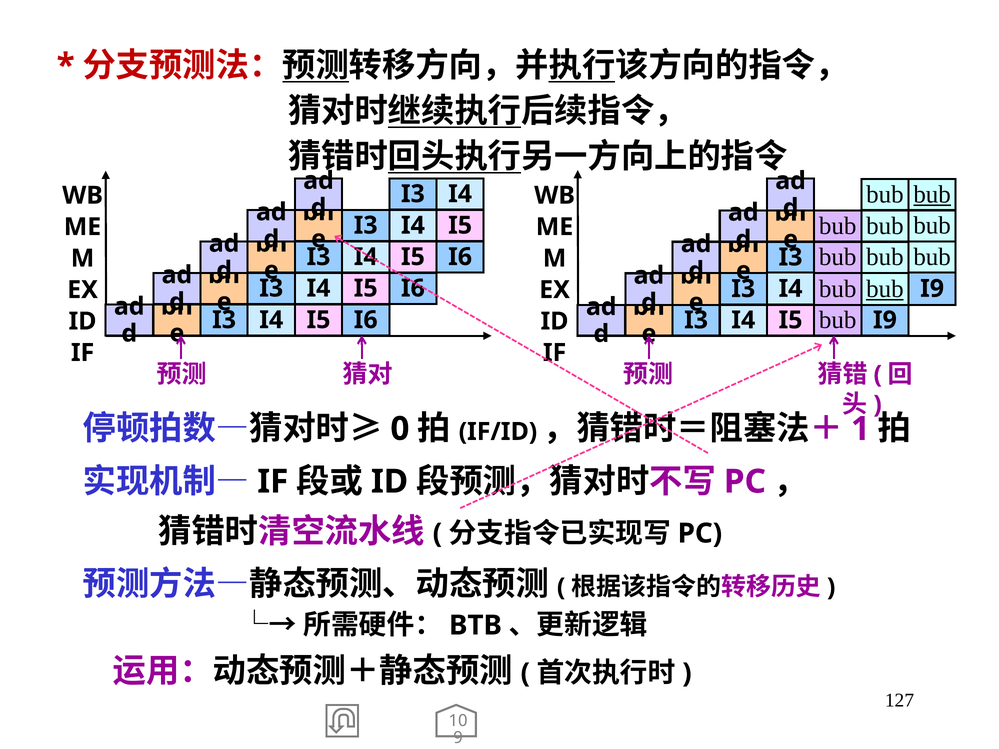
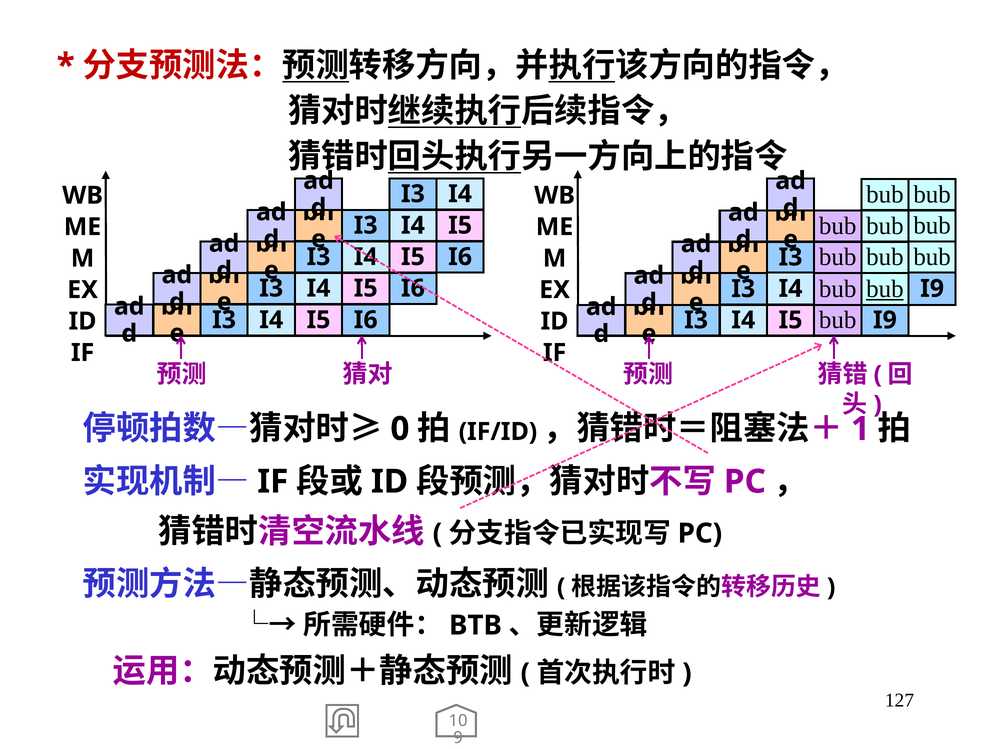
bub underline: present -> none (932, 195)
